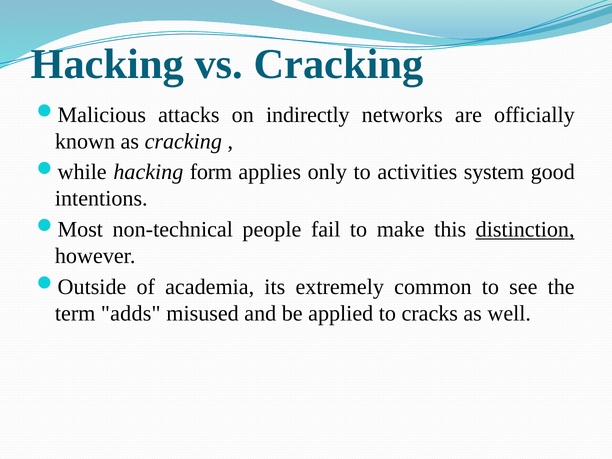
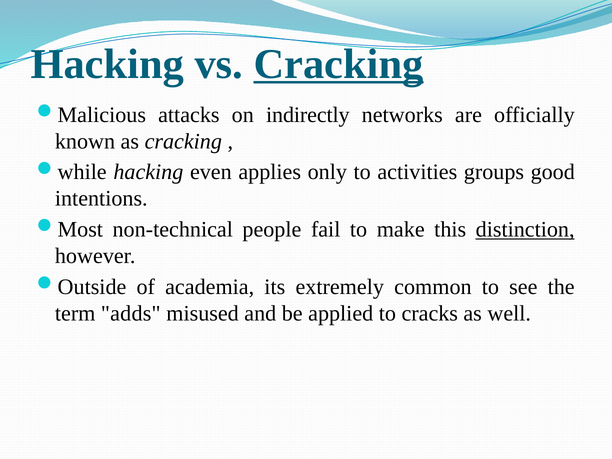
Cracking underline: none -> present (339, 64)
form: form -> even (211, 172)
system: system -> groups (494, 172)
